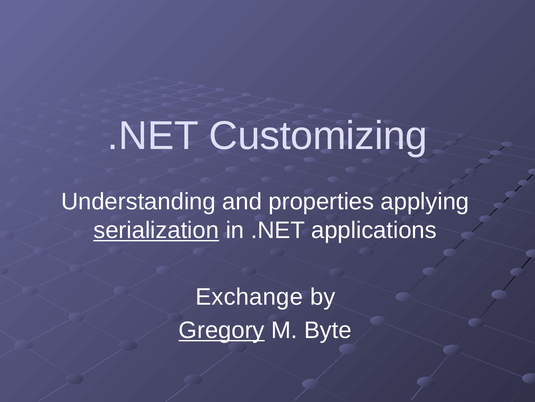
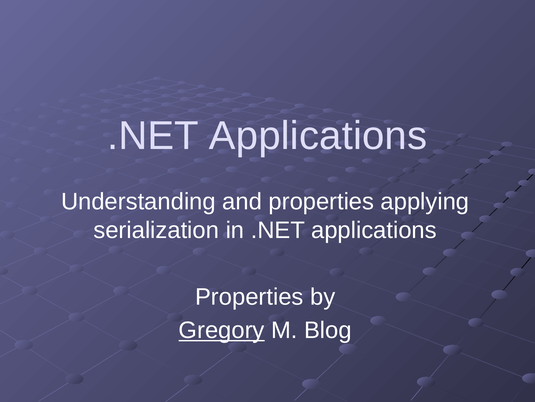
Customizing: Customizing -> Applications (318, 136)
serialization underline: present -> none (156, 230)
Exchange: Exchange -> Properties (249, 297)
Byte: Byte -> Blog (328, 330)
